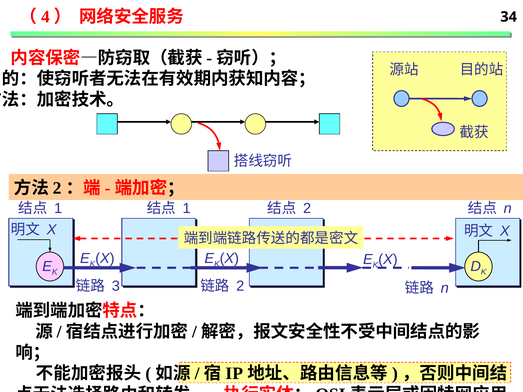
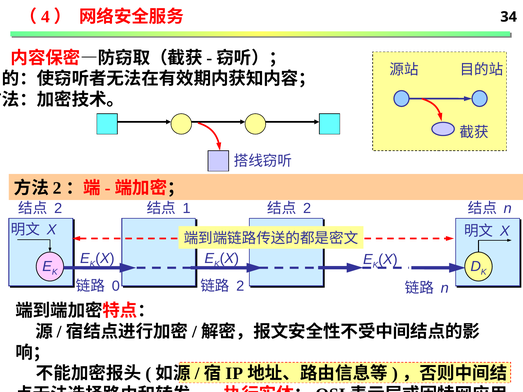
1: 1 -> 2 (58, 208)
3: 3 -> 0 (116, 286)
